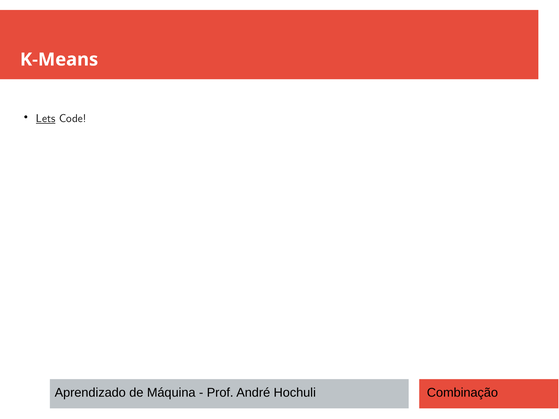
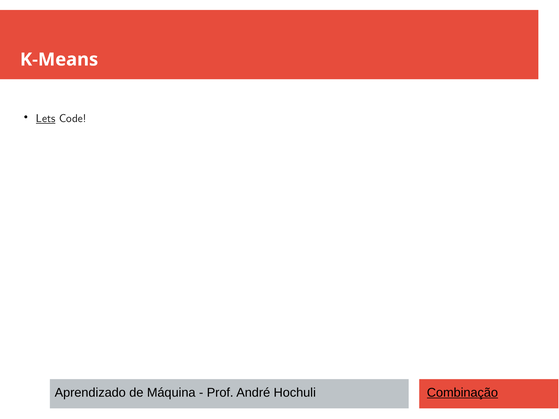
Combinação underline: none -> present (462, 393)
